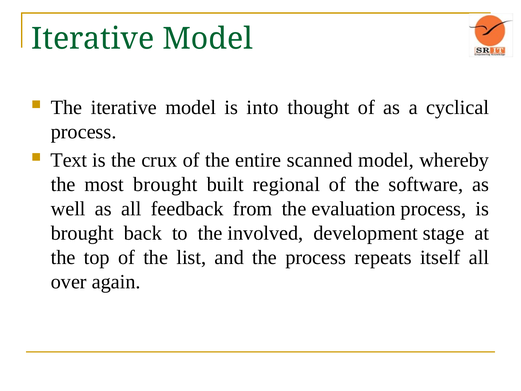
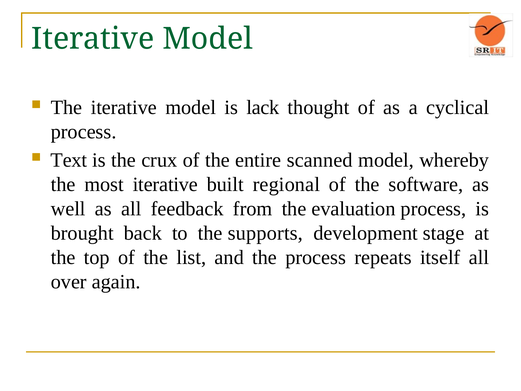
into: into -> lack (263, 107)
most brought: brought -> iterative (165, 184)
involved: involved -> supports (265, 233)
